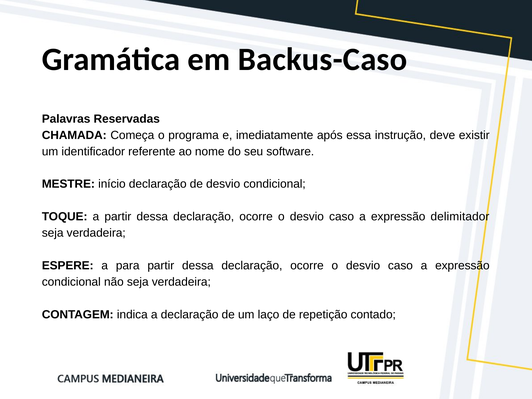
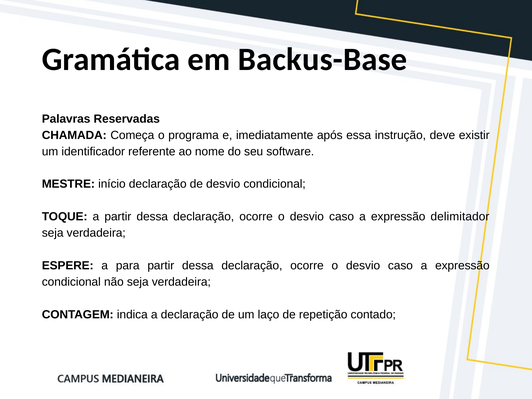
Backus-Caso: Backus-Caso -> Backus-Base (322, 60)
